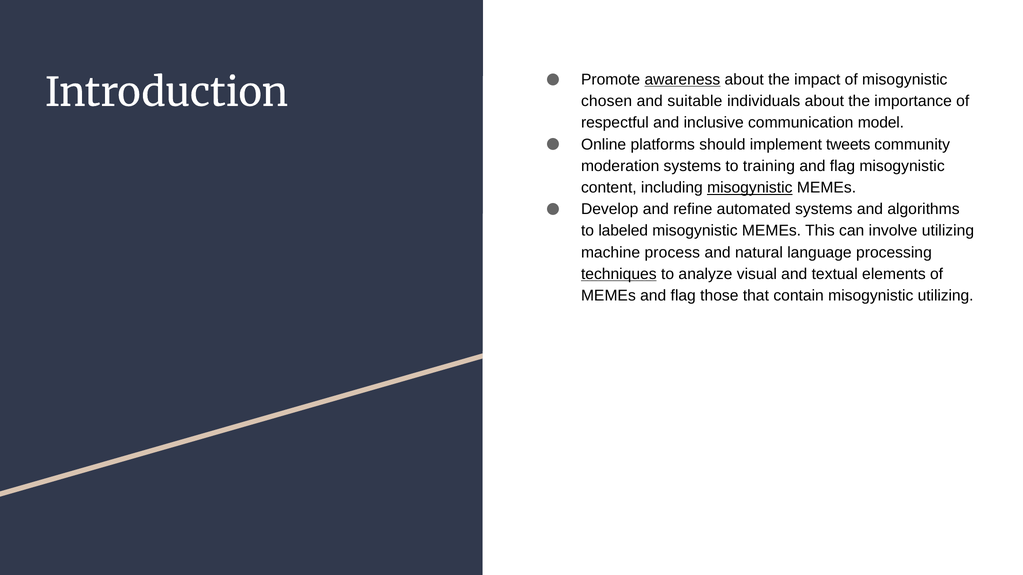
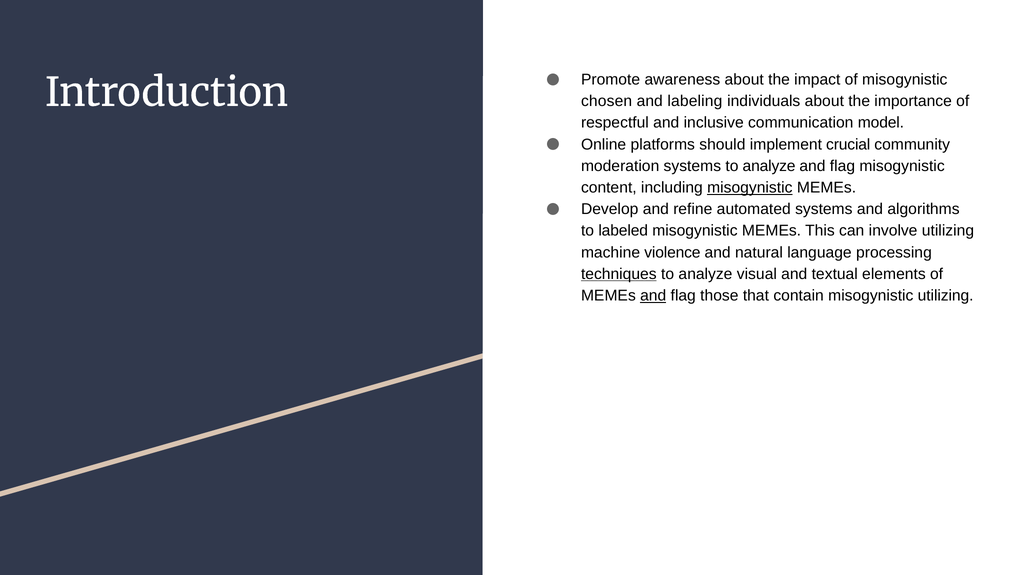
awareness underline: present -> none (682, 80)
suitable: suitable -> labeling (695, 101)
tweets: tweets -> crucial (848, 144)
systems to training: training -> analyze (769, 166)
process: process -> violence (672, 253)
and underline: none -> present (653, 296)
